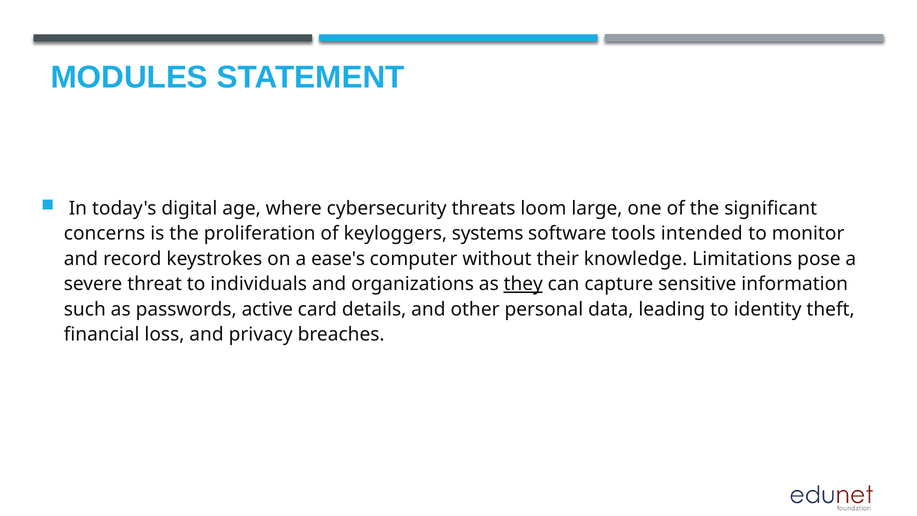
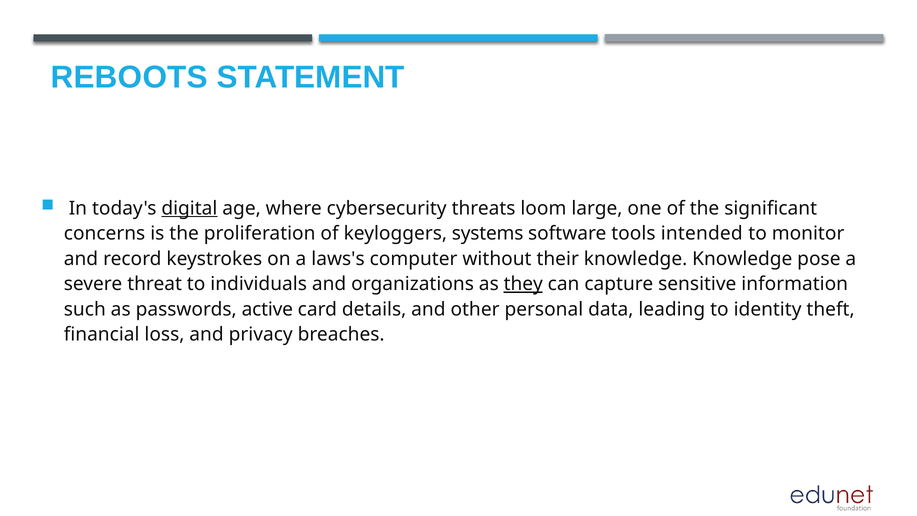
MODULES: MODULES -> REBOOTS (129, 77)
digital underline: none -> present (189, 208)
ease's: ease's -> laws's (338, 259)
knowledge Limitations: Limitations -> Knowledge (742, 259)
